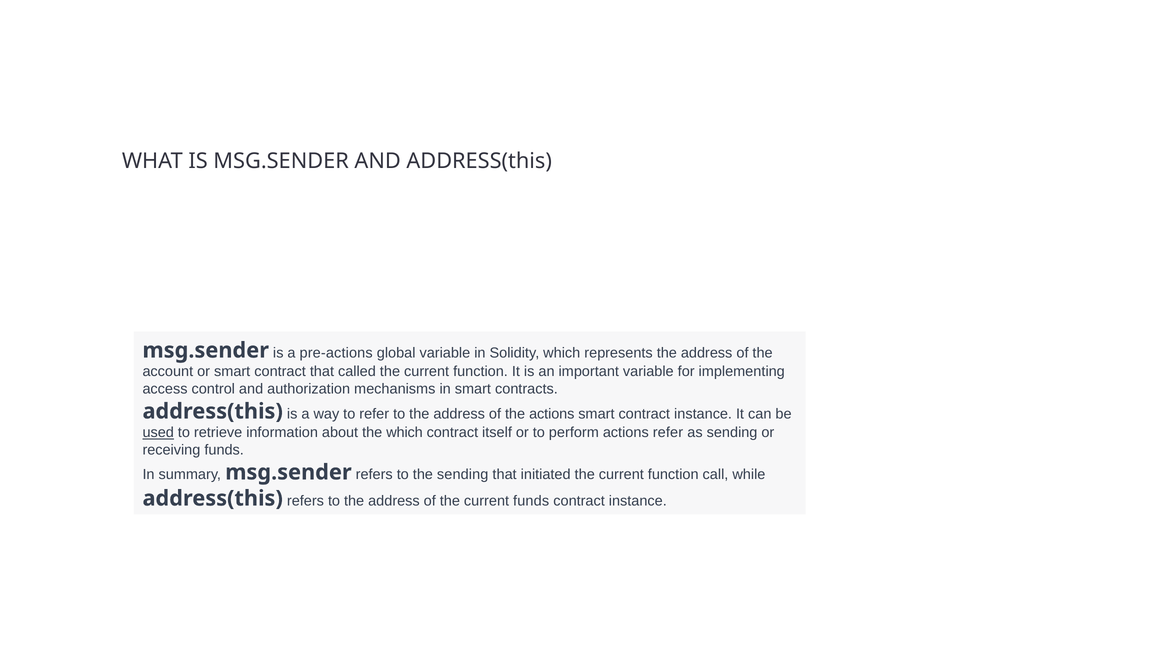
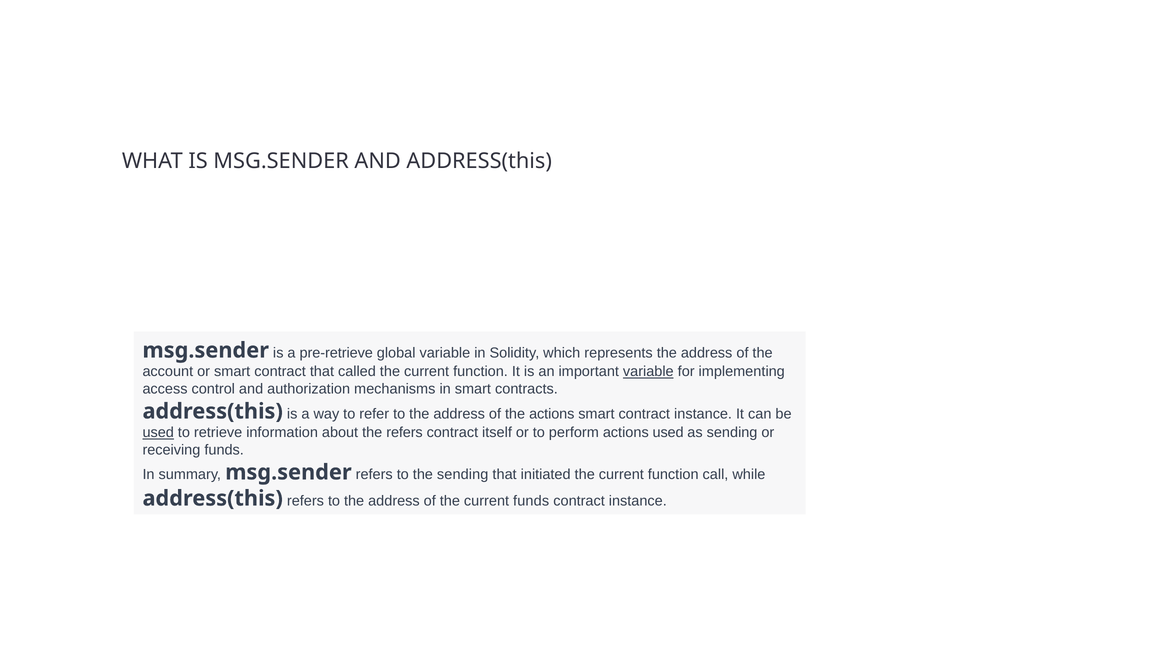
pre-actions: pre-actions -> pre-retrieve (336, 353)
variable underline: none -> present (648, 372)
the which: which -> refers (405, 433)
actions refer: refer -> used (668, 433)
